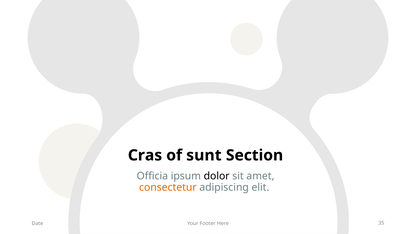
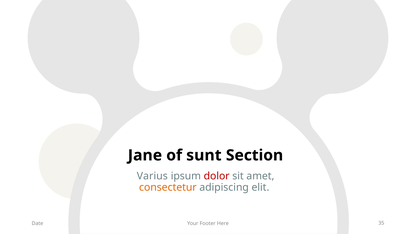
Cras: Cras -> Jane (145, 155)
Officia: Officia -> Varius (152, 176)
dolor colour: black -> red (217, 176)
